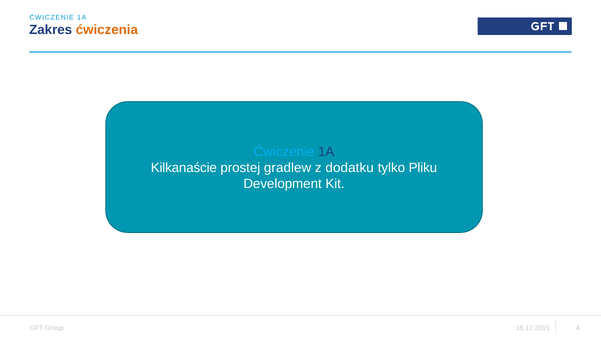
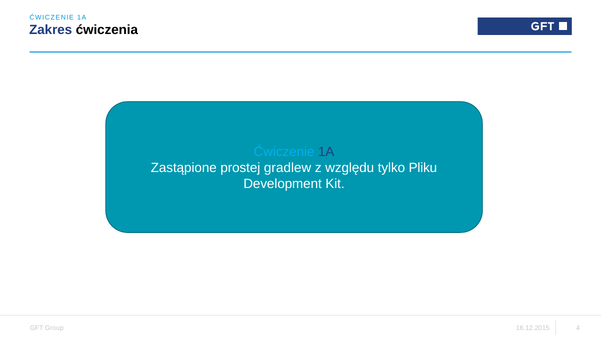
ćwiczenia colour: orange -> black (107, 30)
Kilkanaście: Kilkanaście -> Zastąpione (184, 168)
dodatku: dodatku -> względu (350, 168)
